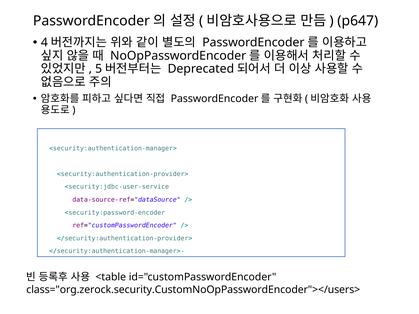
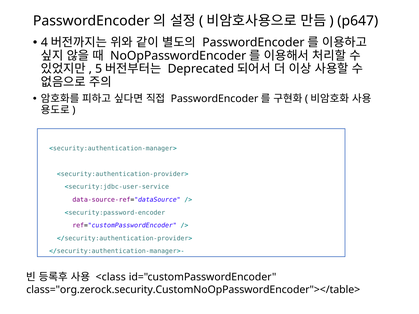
<table: <table -> <class (111, 277)
class="org.zerock.security.CustomNoOpPasswordEncoder"></users>: class="org.zerock.security.CustomNoOpPasswordEncoder"></users> -> class="org.zerock.security.CustomNoOpPasswordEncoder"></table> (193, 290)
